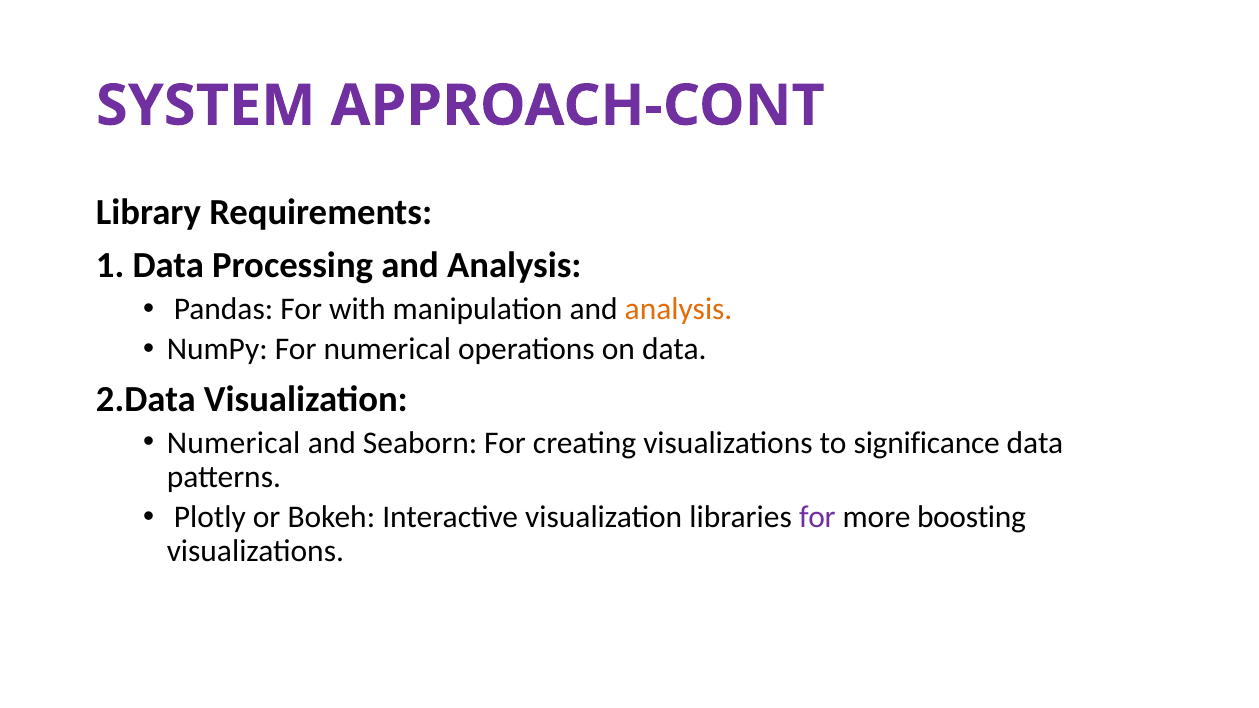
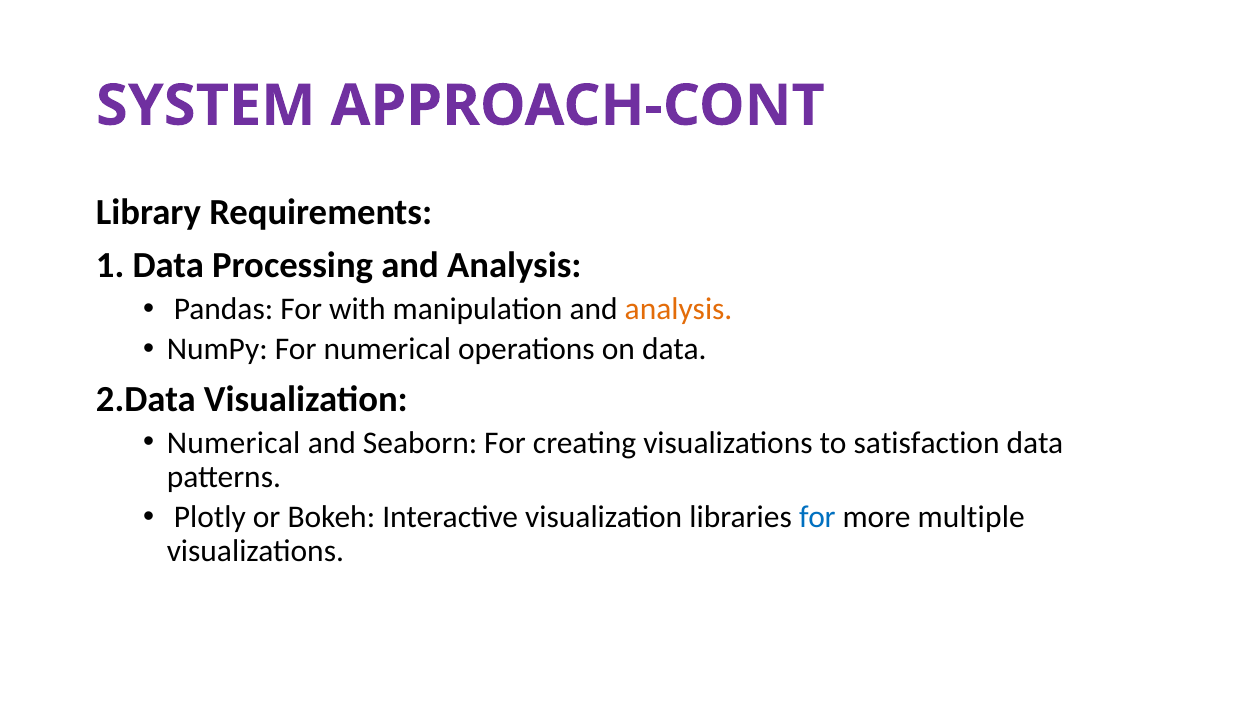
significance: significance -> satisfaction (927, 443)
for colour: purple -> blue (817, 517)
boosting: boosting -> multiple (971, 517)
